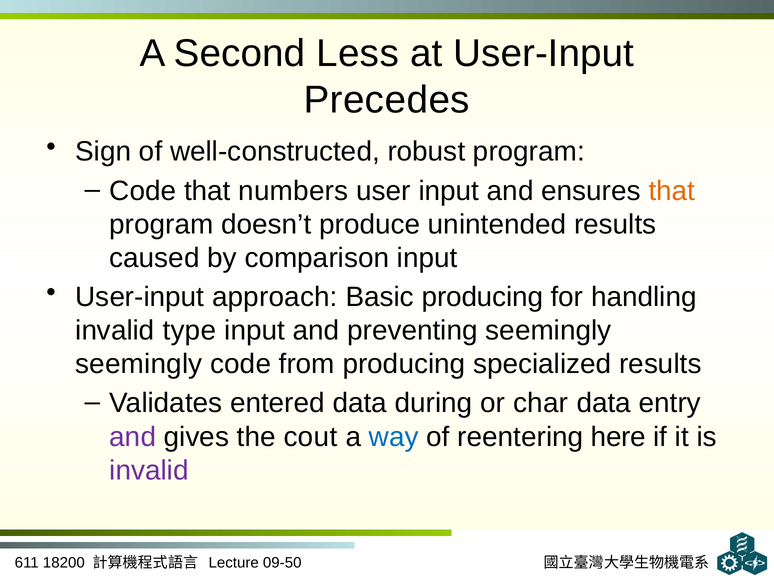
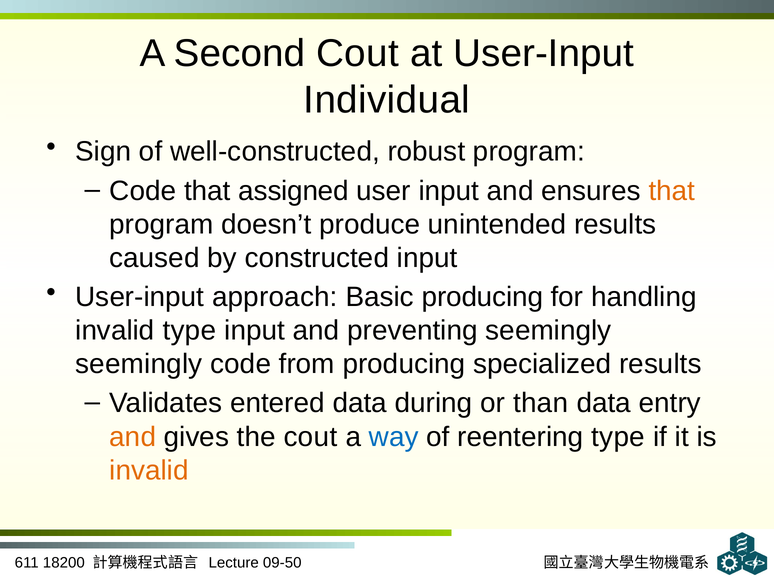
Second Less: Less -> Cout (358, 54)
Precedes: Precedes -> Individual (387, 100)
numbers: numbers -> assigned (294, 191)
comparison: comparison -> constructed (317, 258)
char: char -> than (541, 403)
and colour: purple -> orange (133, 436)
reentering here: here -> type (618, 436)
invalid colour: purple -> orange (149, 470)
